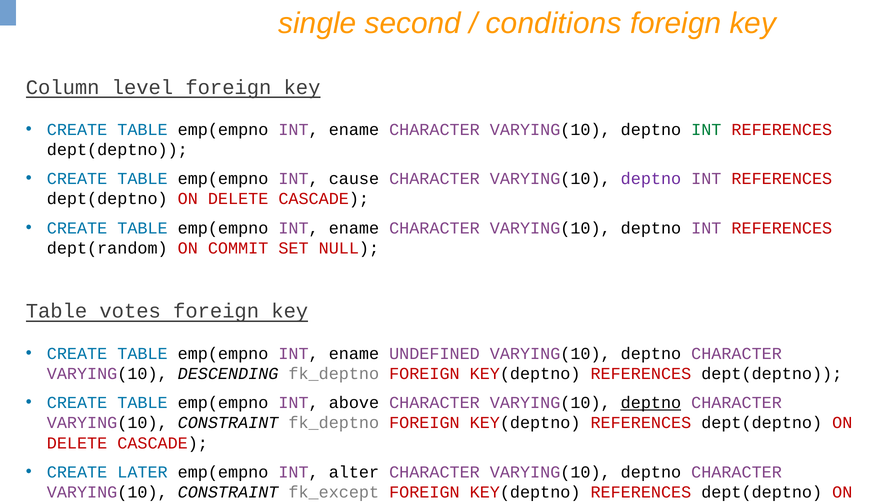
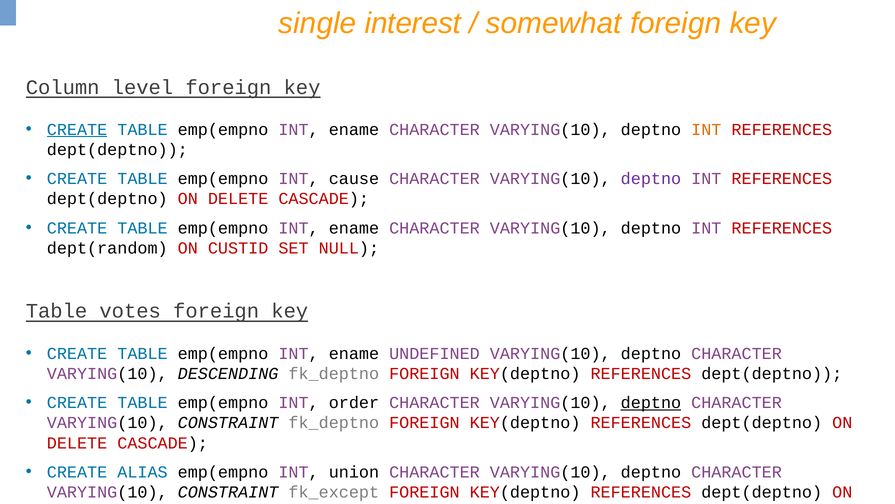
second: second -> interest (413, 23)
conditions: conditions -> somewhat (554, 23)
CREATE underline: none -> present (77, 129)
INT colour: green -> orange (706, 129)
COMMIT: COMMIT -> CUSTID (238, 248)
above: above -> order (354, 402)
LATER: LATER -> ALIAS (142, 472)
alter: alter -> union (354, 472)
